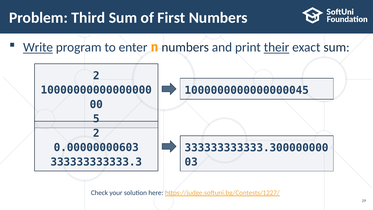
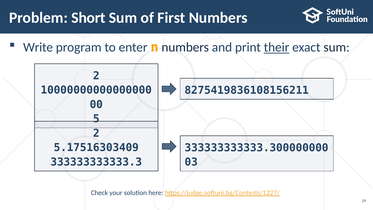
Third: Third -> Short (88, 18)
Write underline: present -> none (38, 47)
1000000000000000045: 1000000000000000045 -> 8275419836108156211 (247, 90)
0.00000000603: 0.00000000603 -> 5.17516303409 (96, 147)
